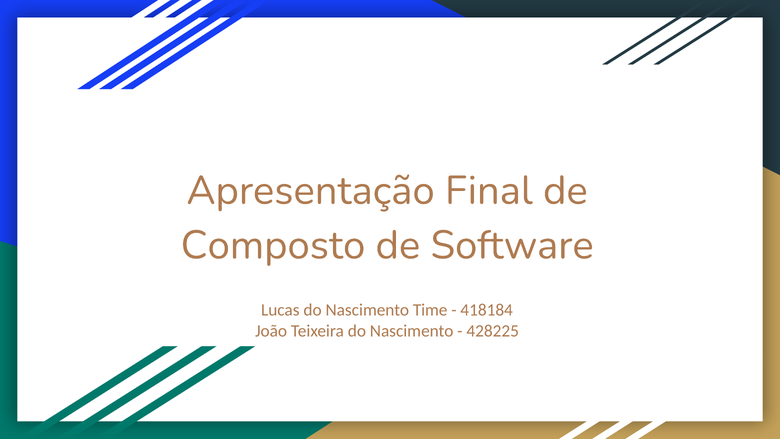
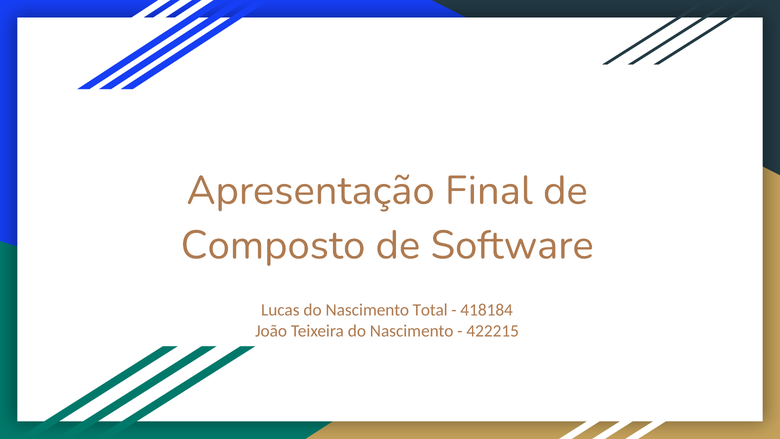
Time: Time -> Total (430, 310)
428225: 428225 -> 422215 (493, 331)
